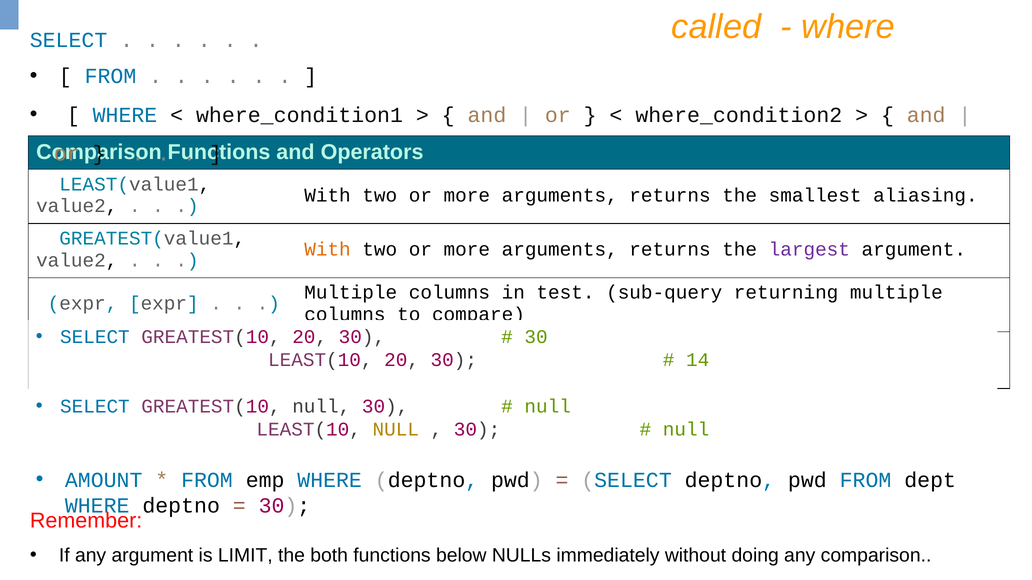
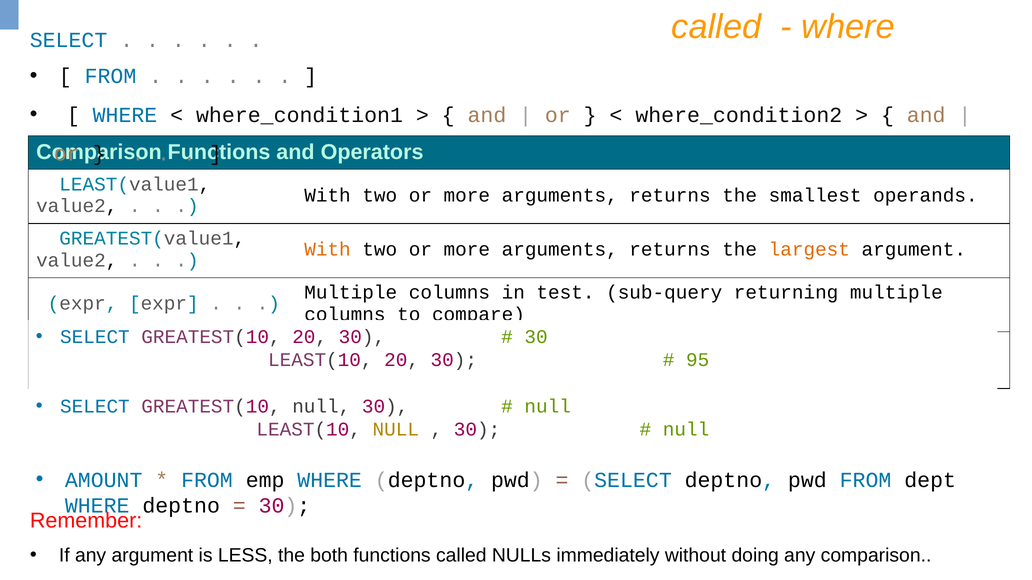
aliasing: aliasing -> operands (925, 195)
largest colour: purple -> orange (809, 250)
14: 14 -> 95 (698, 360)
LIMIT: LIMIT -> LESS (245, 556)
functions below: below -> called (461, 556)
